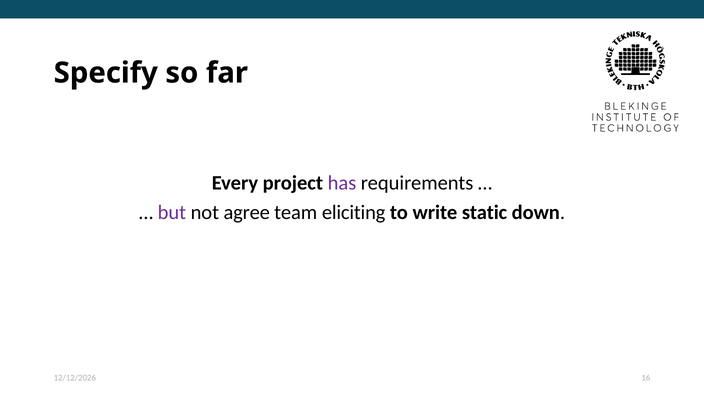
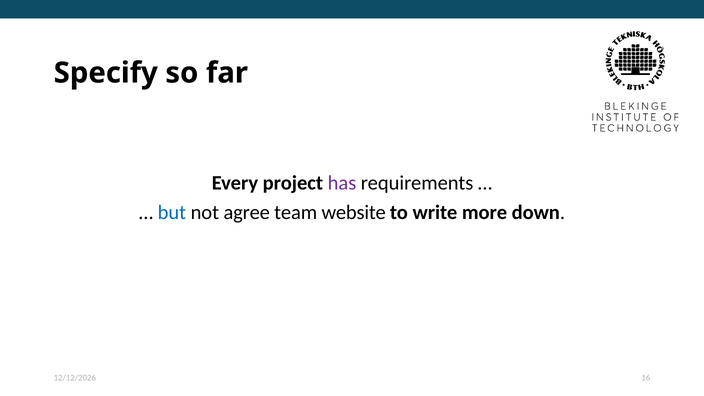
but colour: purple -> blue (172, 213)
eliciting: eliciting -> website (354, 213)
static: static -> more (485, 213)
